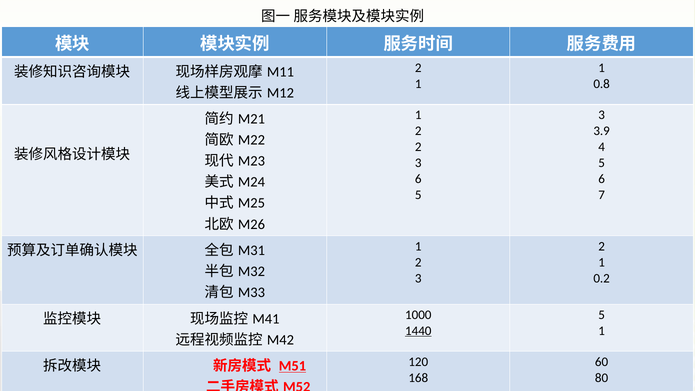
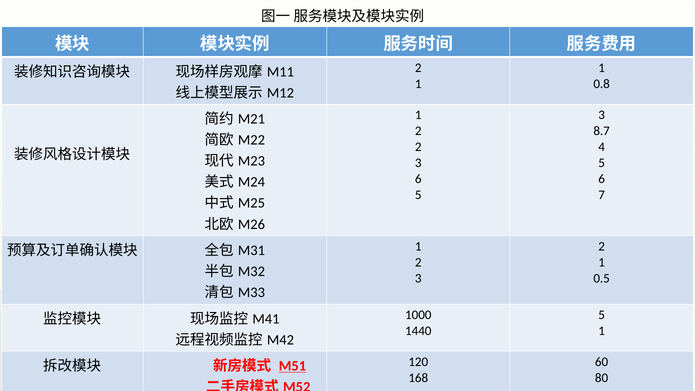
3.9: 3.9 -> 8.7 (602, 131)
0.2: 0.2 -> 0.5 (602, 278)
1440 underline: present -> none (418, 331)
